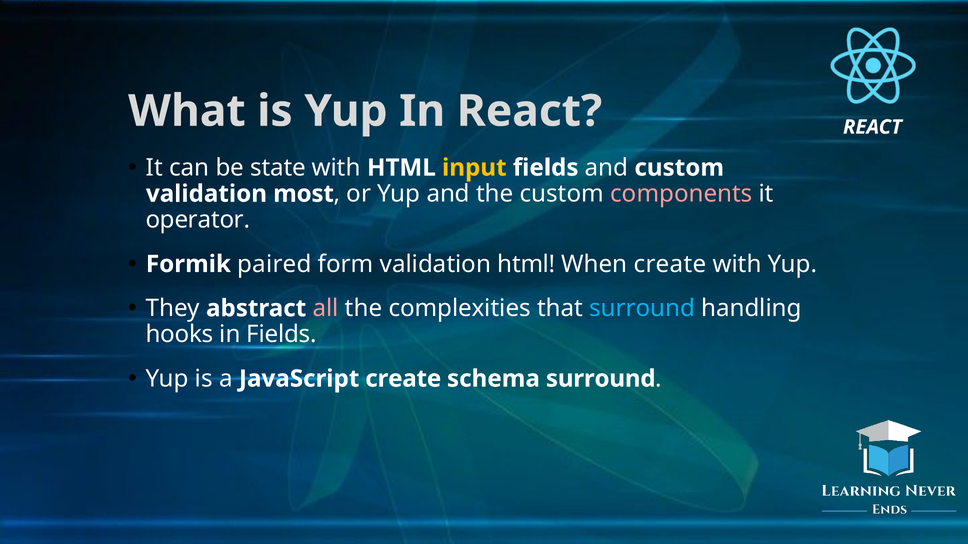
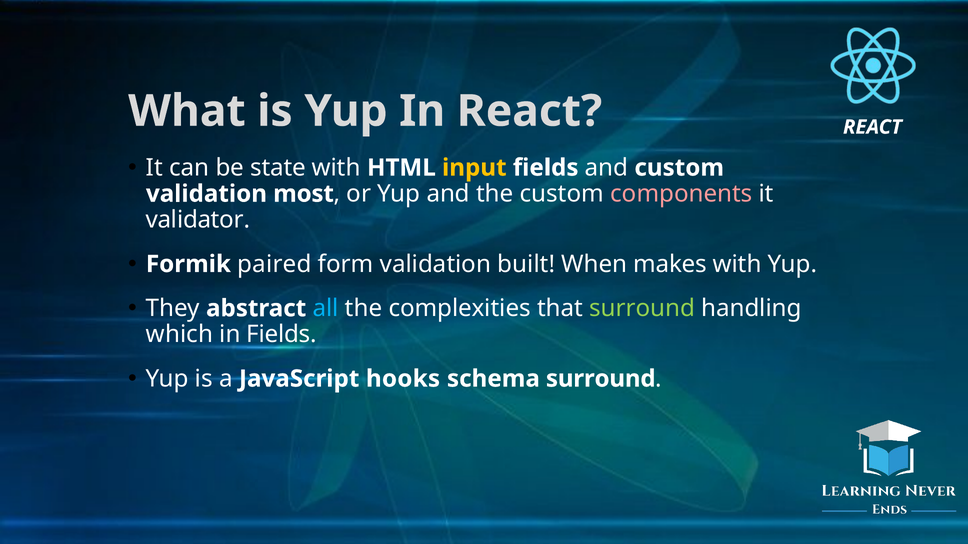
operator: operator -> validator (198, 220)
validation html: html -> built (526, 264)
When create: create -> makes (670, 264)
all colour: pink -> light blue (326, 309)
surround colour: light blue -> light green (642, 309)
hooks: hooks -> which (179, 335)
JavaScript create: create -> hooks (403, 379)
